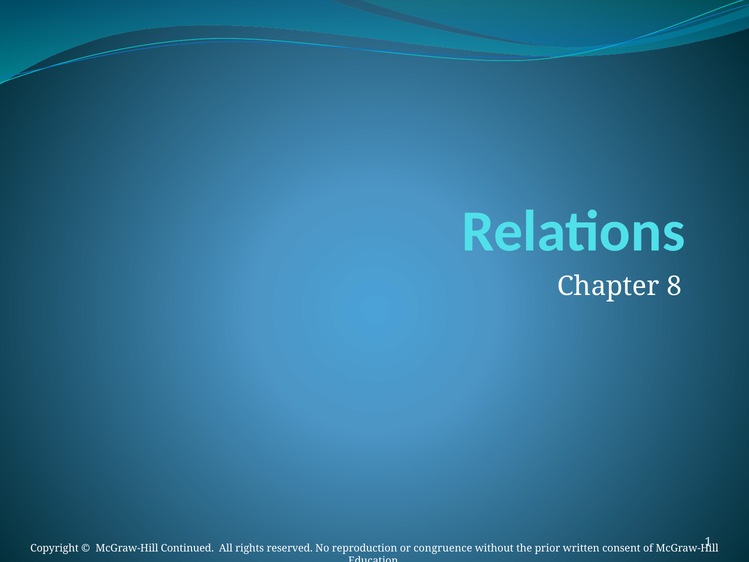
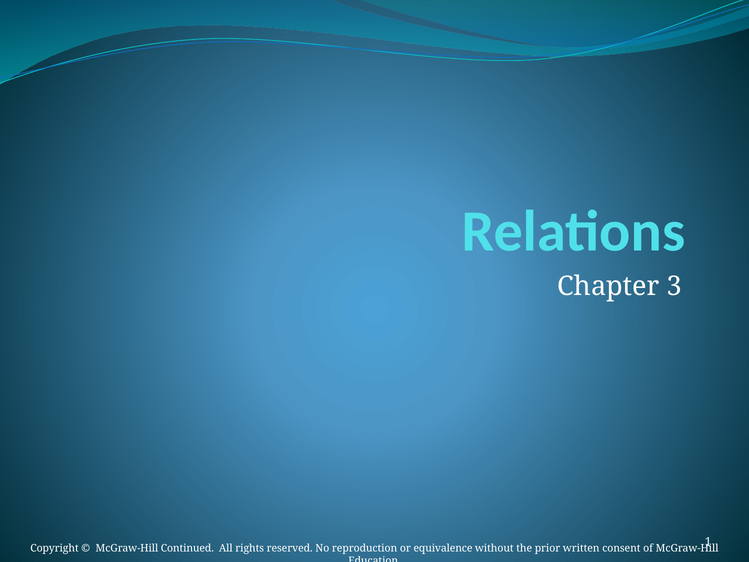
8: 8 -> 3 (674, 286)
congruence: congruence -> equivalence (443, 548)
